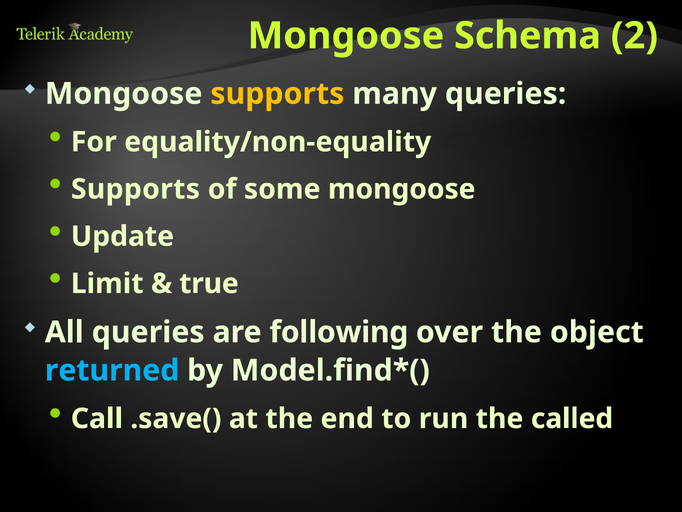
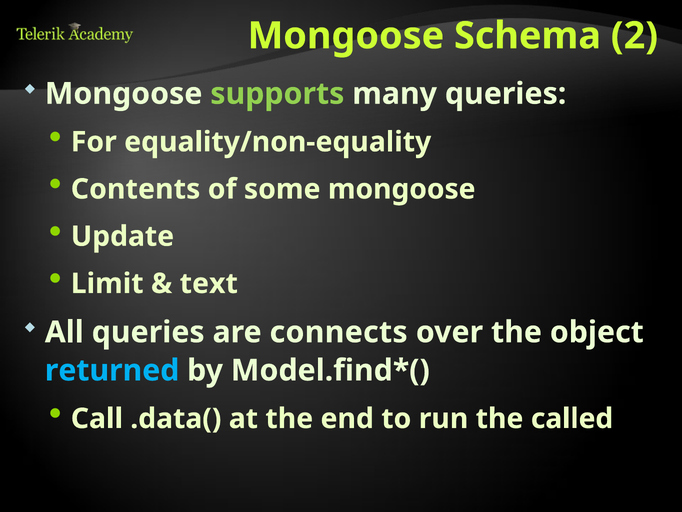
supports colour: yellow -> light green (277, 94)
Supports: Supports -> Contents (136, 189)
true: true -> text (209, 283)
following: following -> connects (339, 332)
.save(: .save( -> .data( (176, 418)
